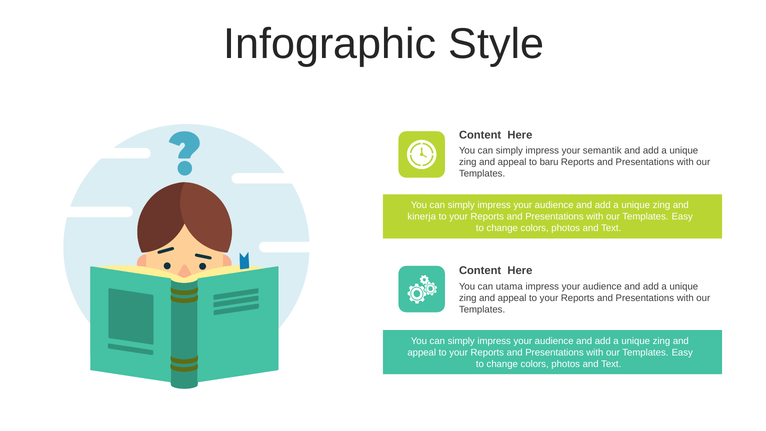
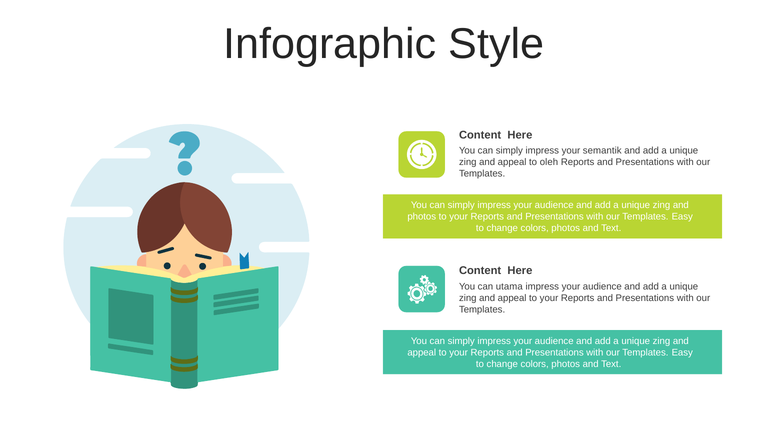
baru: baru -> oleh (549, 162)
kinerja: kinerja -> photos (422, 217)
